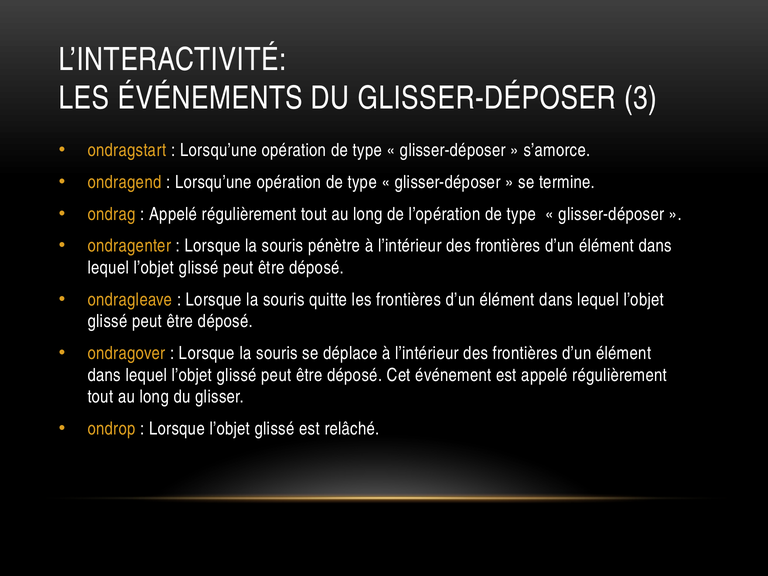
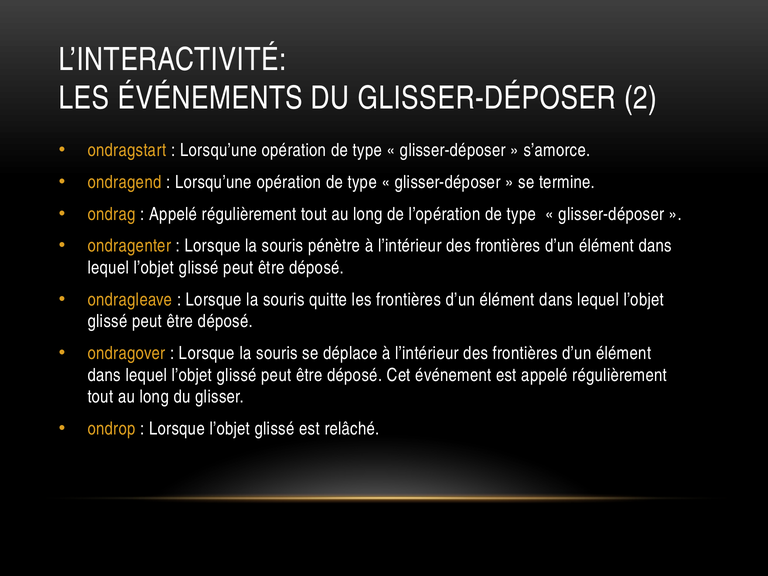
3: 3 -> 2 (640, 98)
